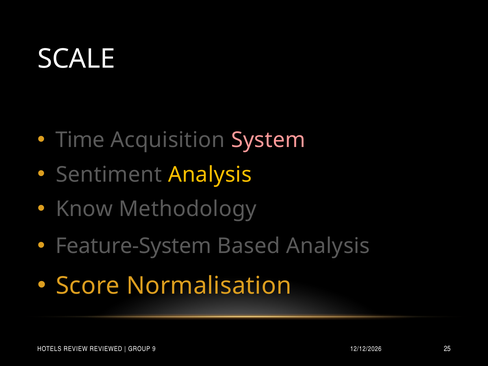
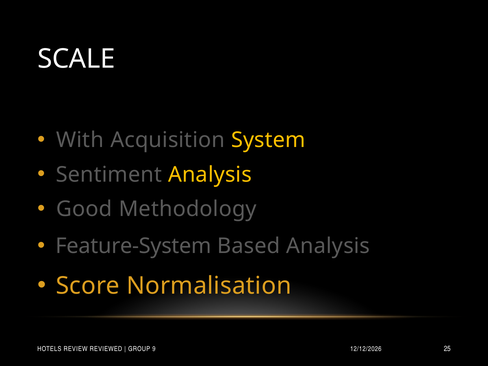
Time: Time -> With (80, 140)
System colour: pink -> yellow (268, 140)
Know: Know -> Good (84, 209)
